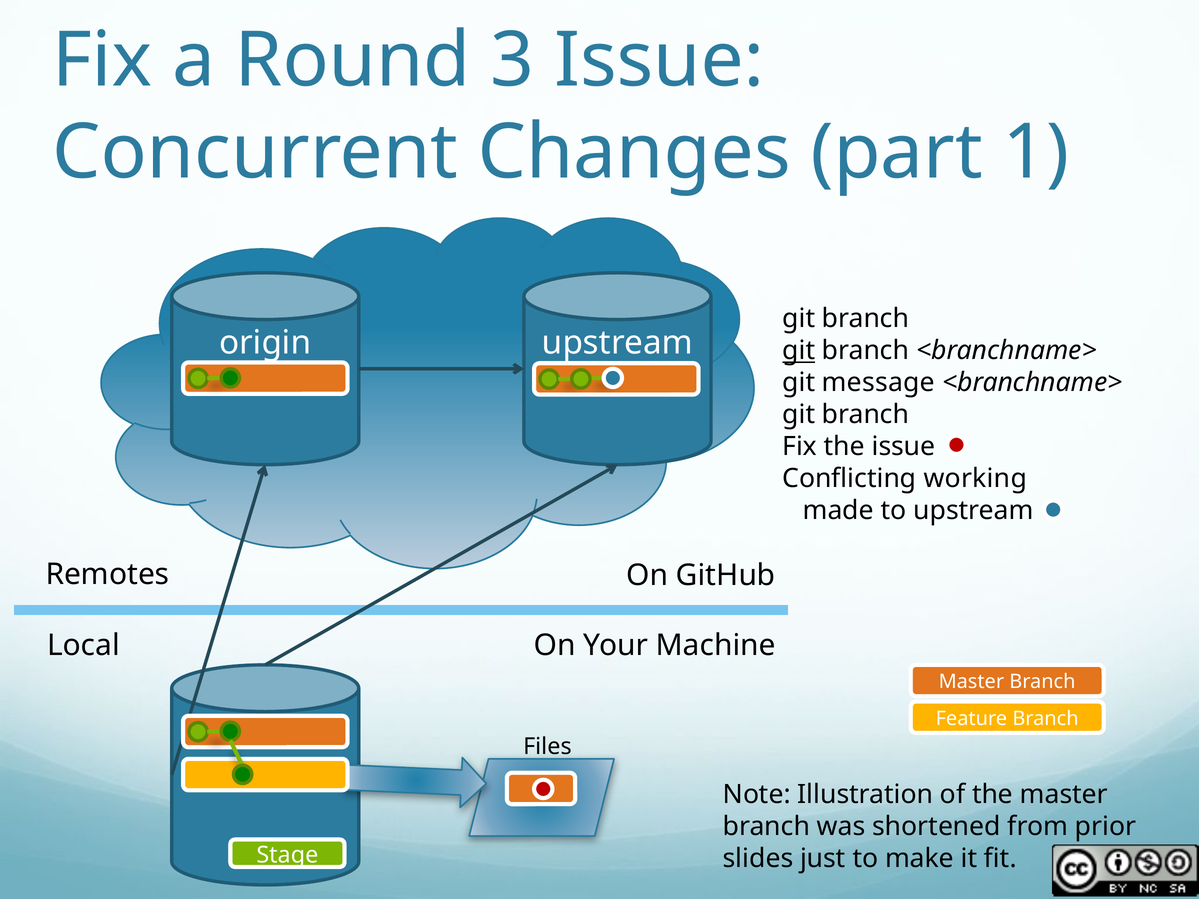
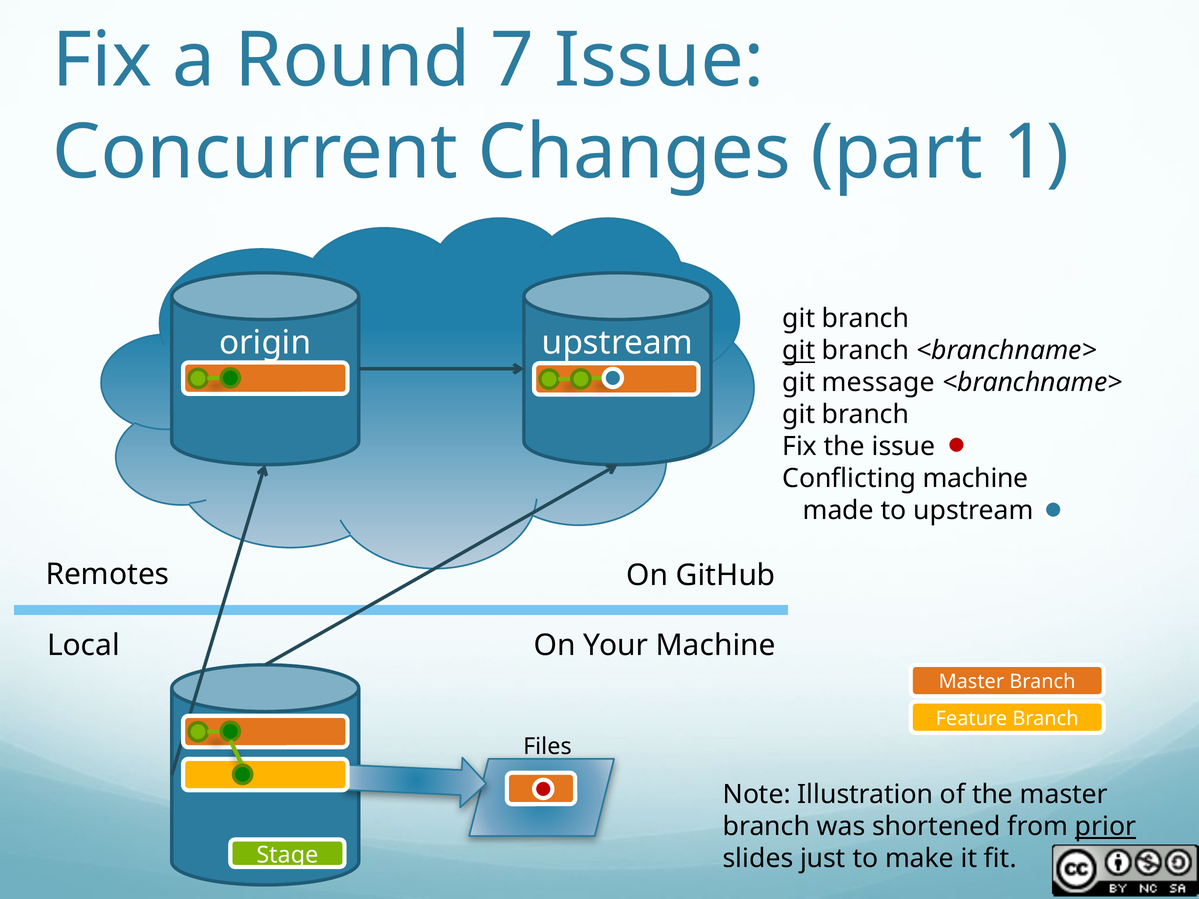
3: 3 -> 7 (512, 61)
Conflicting working: working -> machine (976, 479)
prior underline: none -> present (1106, 827)
